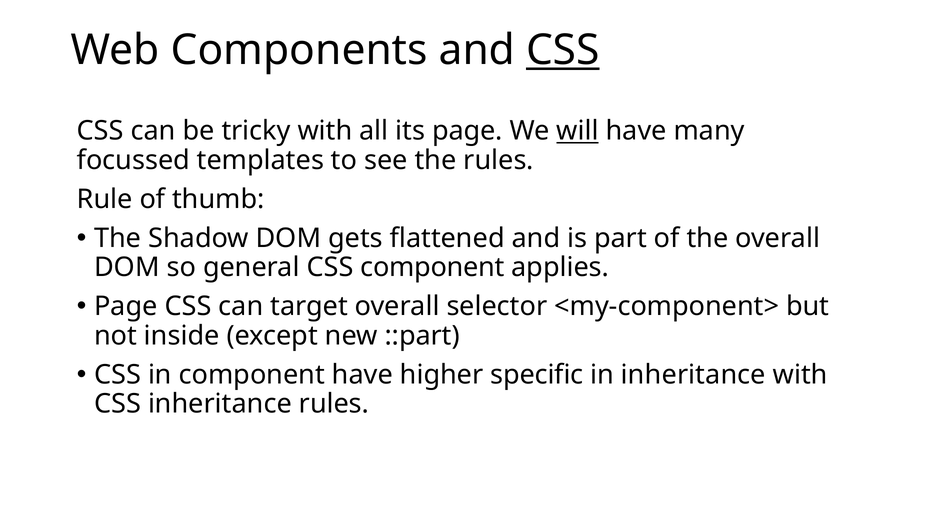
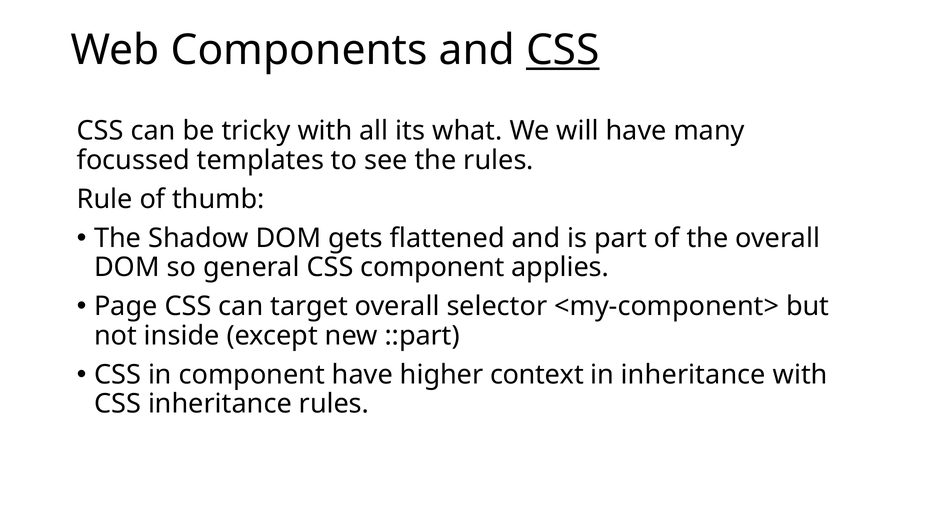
its page: page -> what (467, 131)
will underline: present -> none (578, 131)
specific: specific -> context (537, 374)
